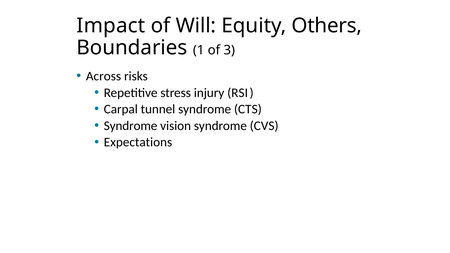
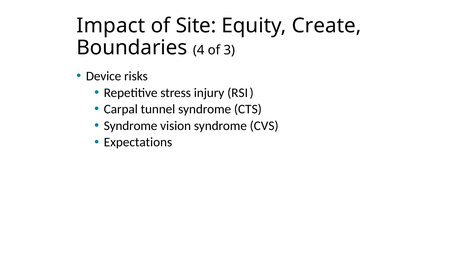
Will: Will -> Site (196, 26)
Others: Others -> Create (327, 26)
1: 1 -> 4 (199, 50)
Across: Across -> Device (104, 76)
